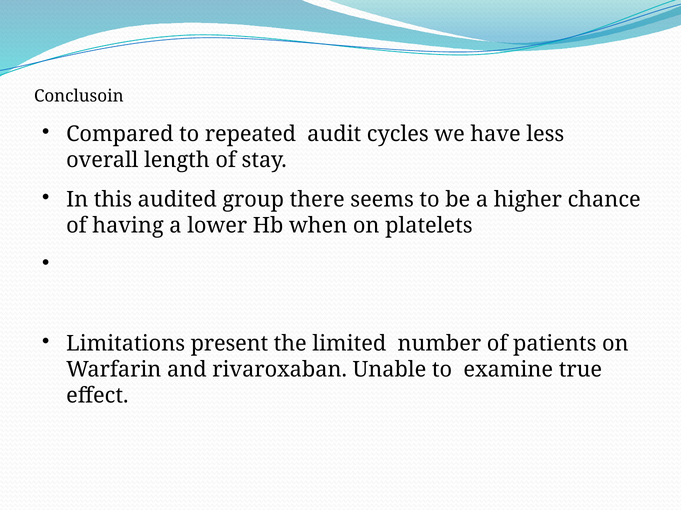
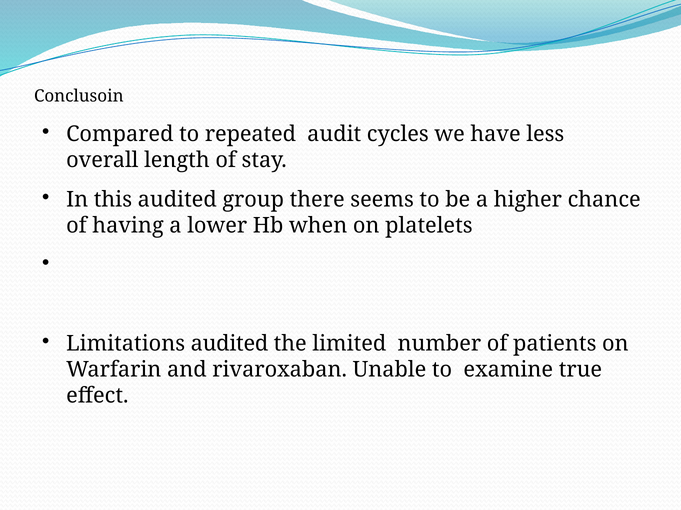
Limitations present: present -> audited (229, 344)
